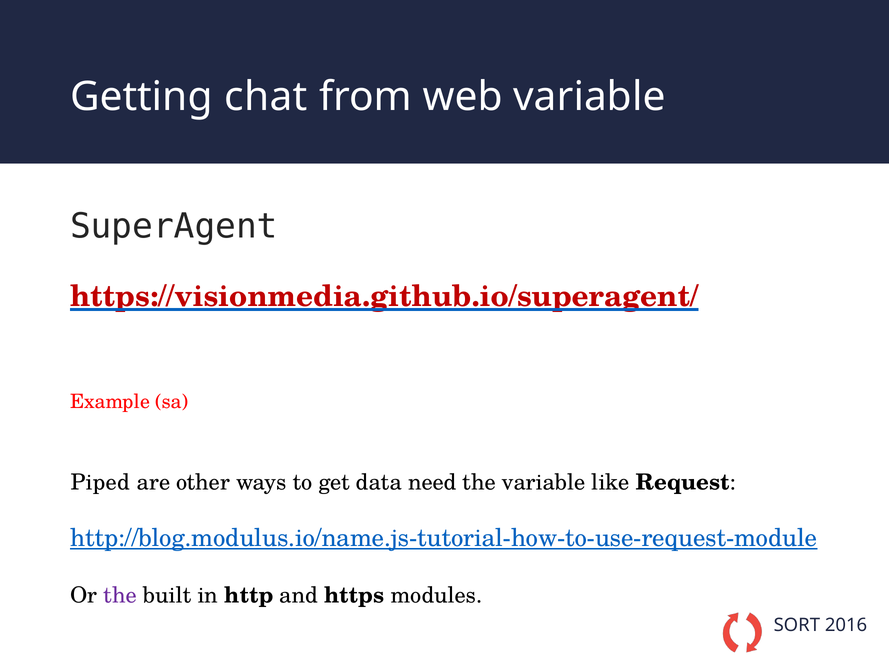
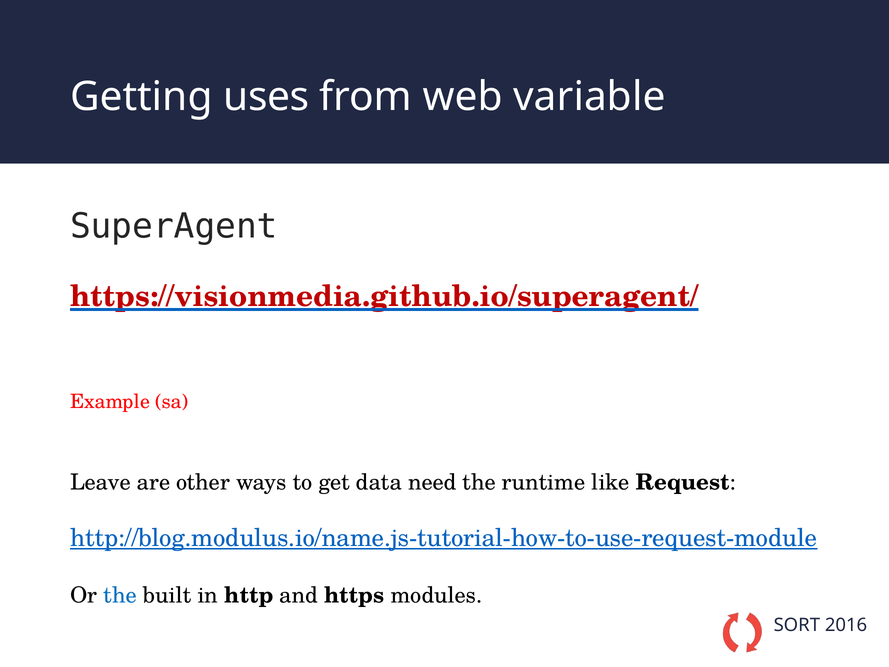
chat: chat -> uses (266, 97)
Piped: Piped -> Leave (101, 482)
the variable: variable -> runtime (544, 482)
the colour: purple -> blue (120, 595)
